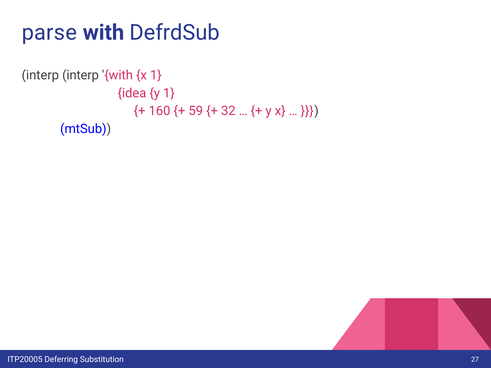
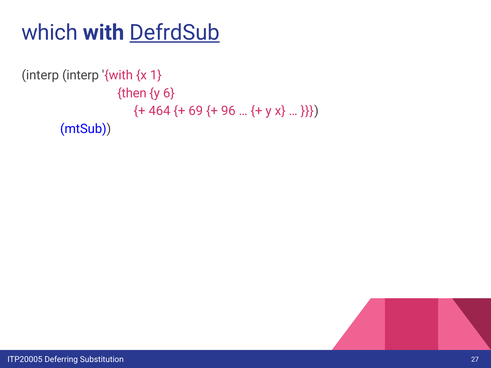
parse: parse -> which (50, 33)
DefrdSub underline: none -> present (175, 33)
idea: idea -> then (132, 93)
y 1: 1 -> 6 (169, 93)
160: 160 -> 464 (160, 111)
59: 59 -> 69 (196, 111)
32: 32 -> 96 (228, 111)
